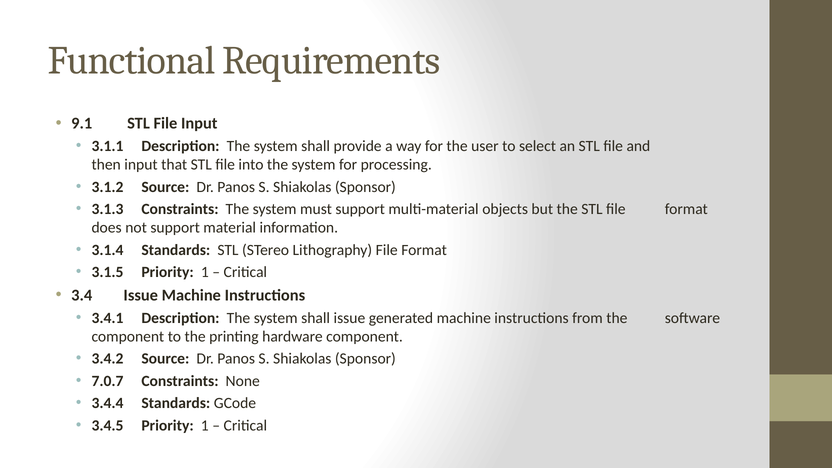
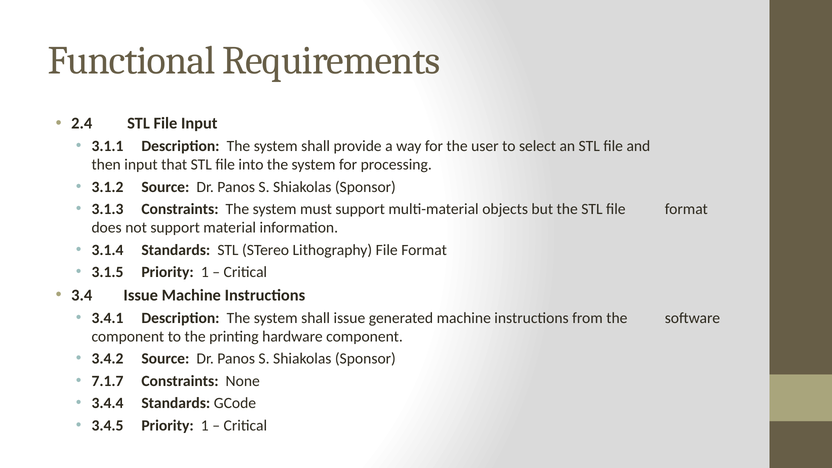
9.1: 9.1 -> 2.4 (82, 123)
7.0.7: 7.0.7 -> 7.1.7 (108, 381)
